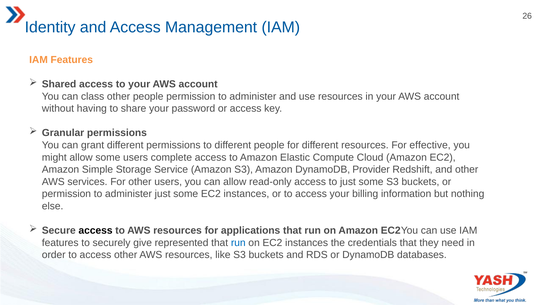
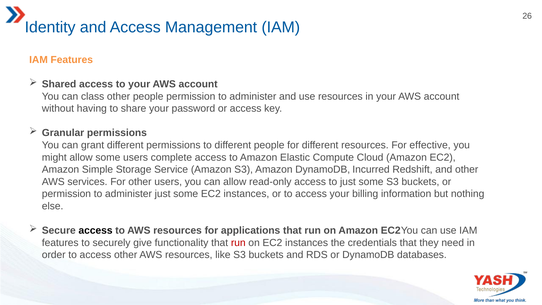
Provider: Provider -> Incurred (371, 170)
represented: represented -> functionality (182, 243)
run colour: blue -> red (238, 243)
